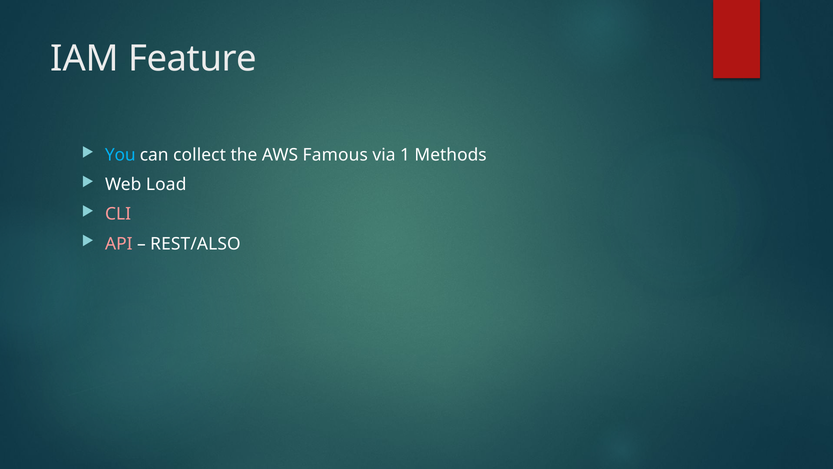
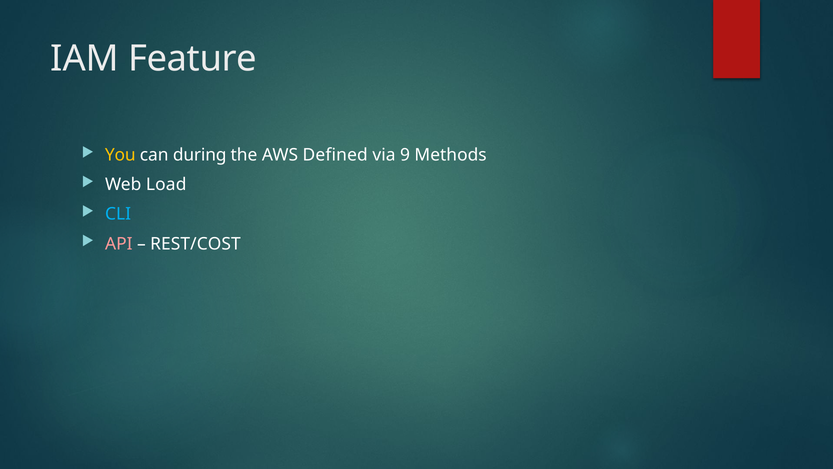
You colour: light blue -> yellow (120, 155)
collect: collect -> during (200, 155)
Famous: Famous -> Defined (335, 155)
1: 1 -> 9 (405, 155)
CLI colour: pink -> light blue (118, 214)
REST/ALSO: REST/ALSO -> REST/COST (195, 244)
